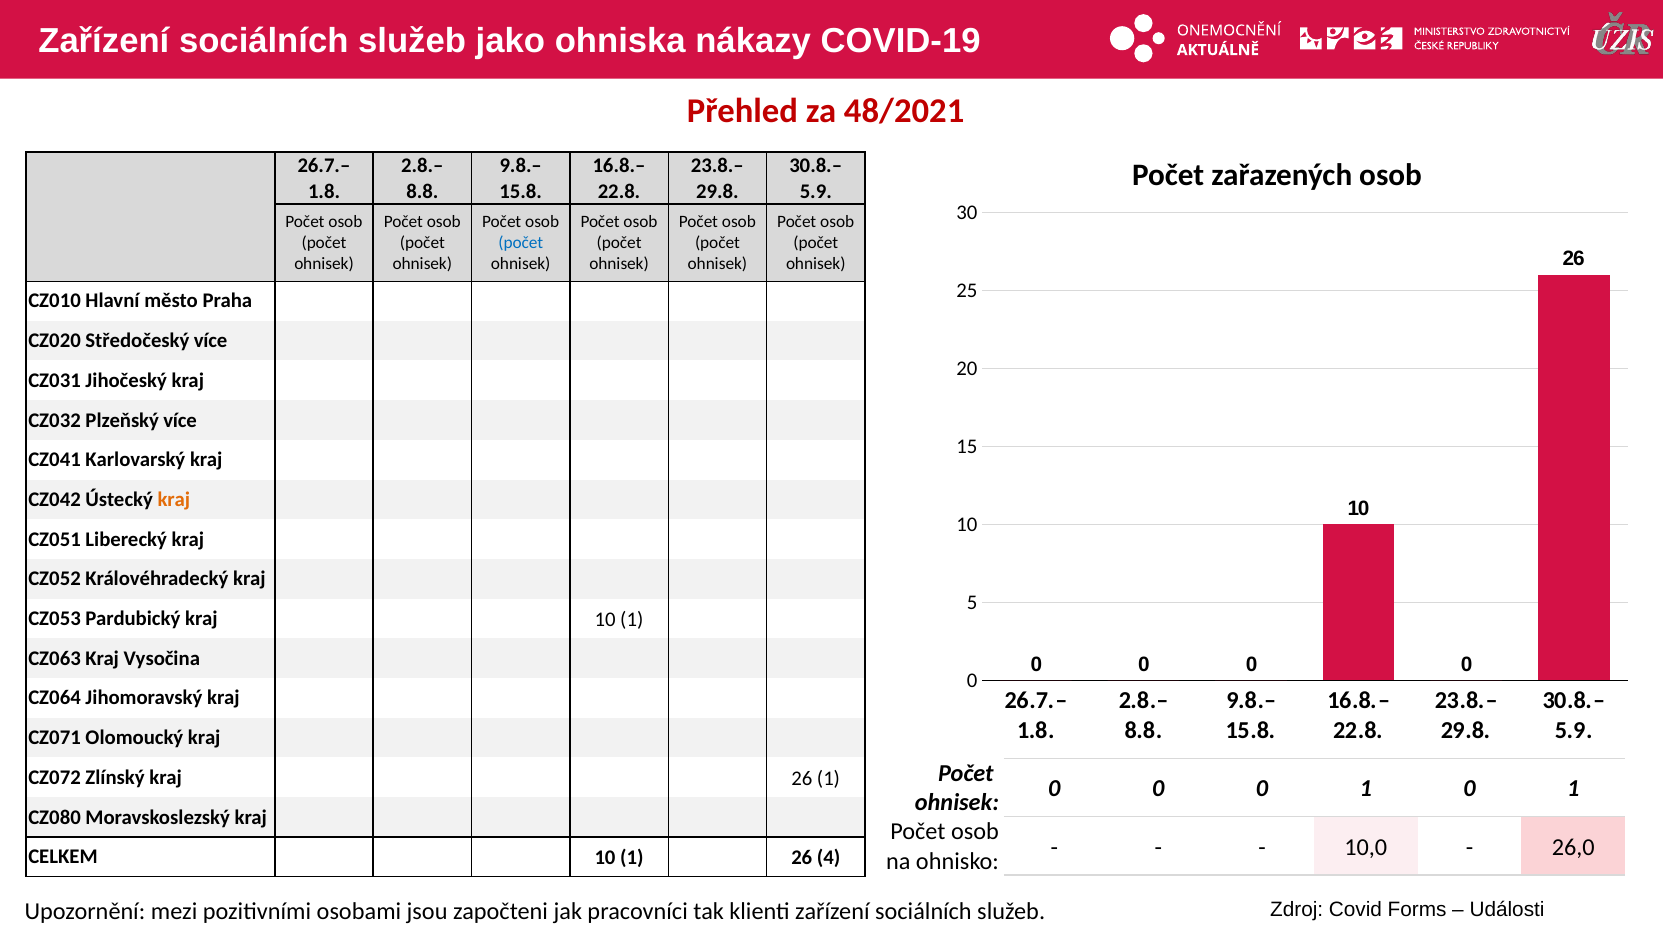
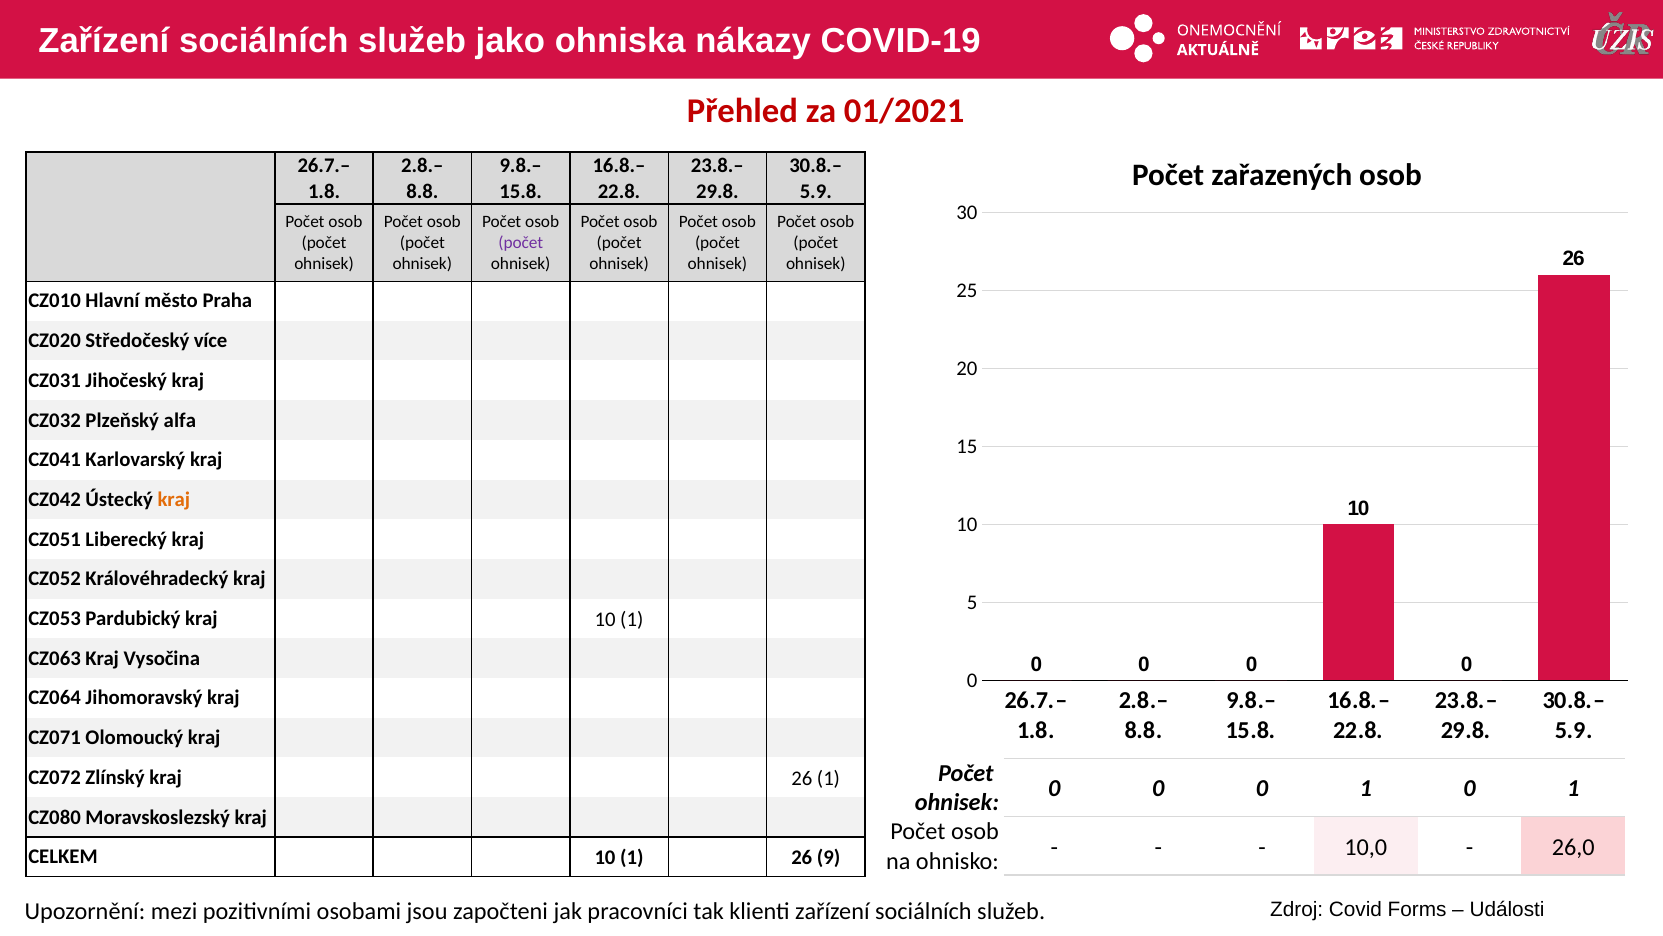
48/2021: 48/2021 -> 01/2021 (904, 111)
počet colour: blue -> purple (521, 243)
Plzeňský více: více -> alfa (180, 420)
4: 4 -> 9 (829, 857)
